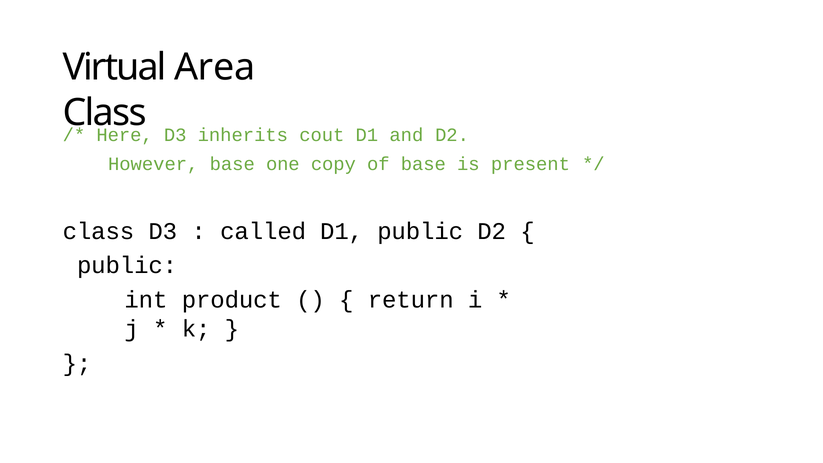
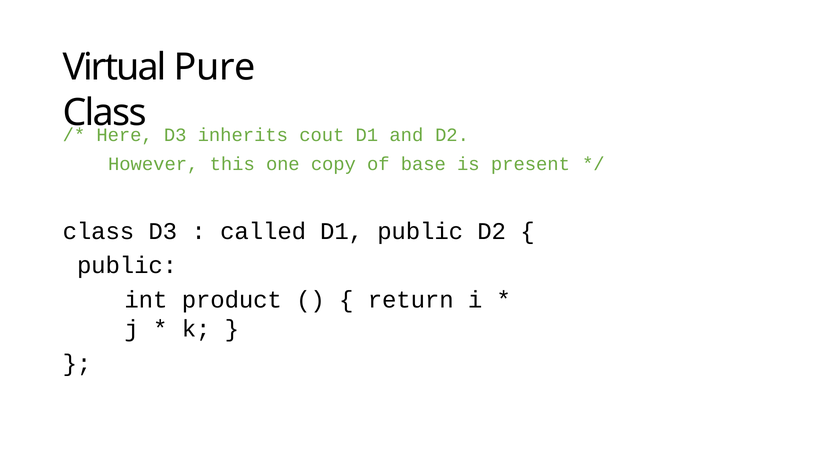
Area: Area -> Pure (215, 67)
However base: base -> this (232, 164)
